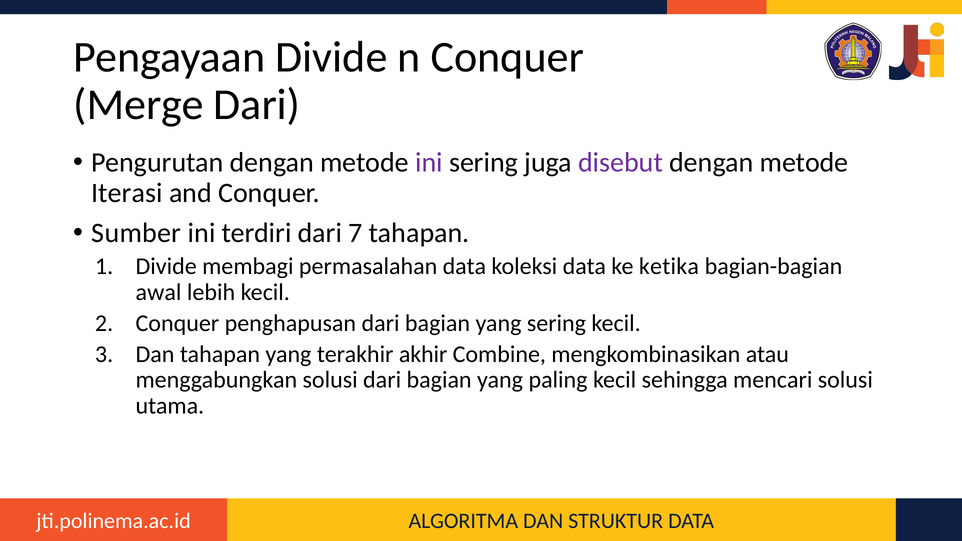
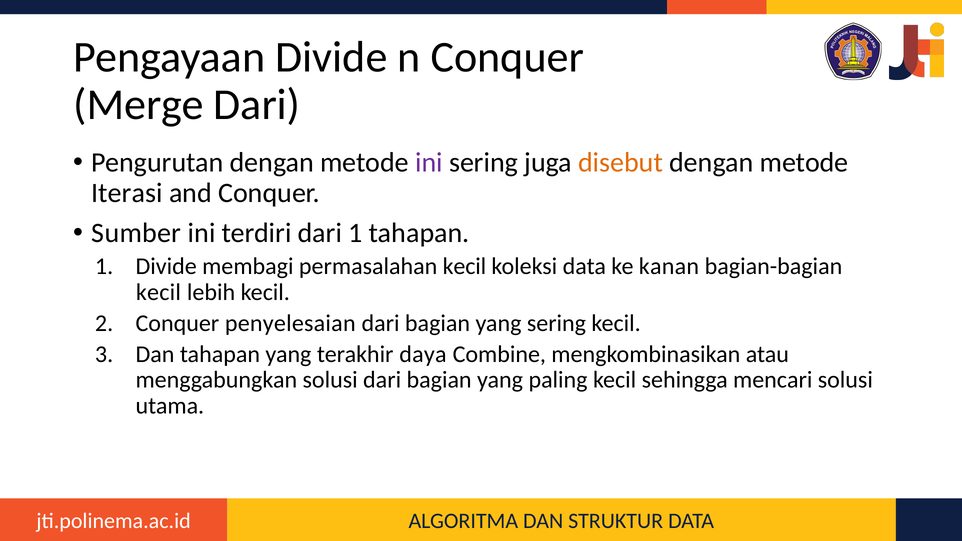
disebut colour: purple -> orange (621, 163)
dari 7: 7 -> 1 (356, 233)
permasalahan data: data -> kecil (464, 266)
ketika: ketika -> kanan (669, 266)
awal: awal -> kecil (158, 292)
penghapusan: penghapusan -> penyelesaian (290, 323)
akhir: akhir -> daya (423, 354)
